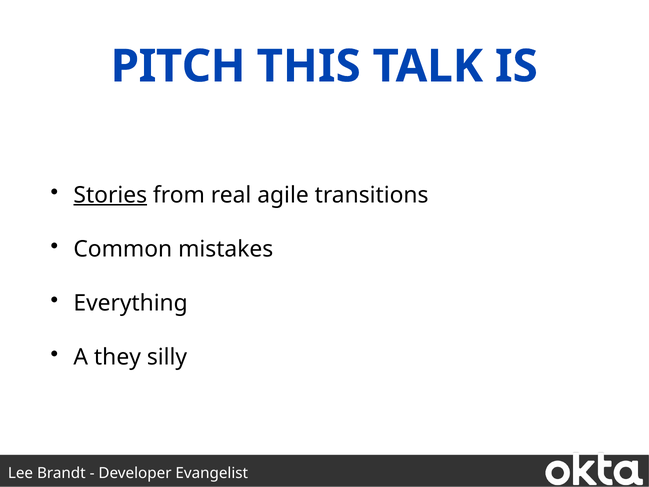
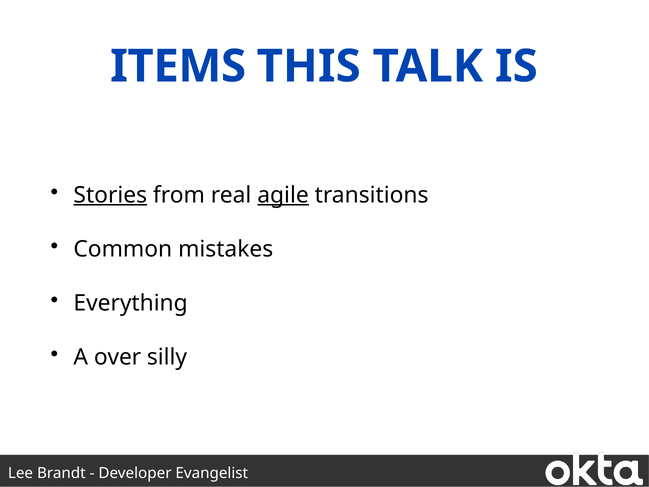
PITCH: PITCH -> ITEMS (178, 66)
agile underline: none -> present (283, 195)
they: they -> over (118, 357)
